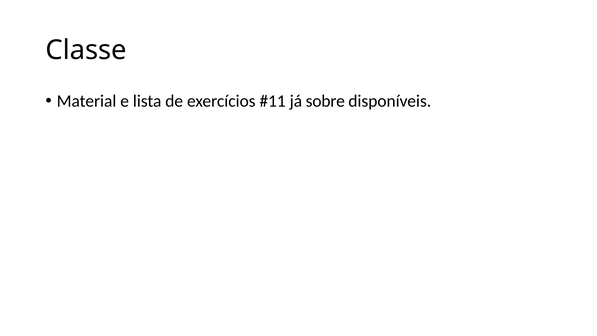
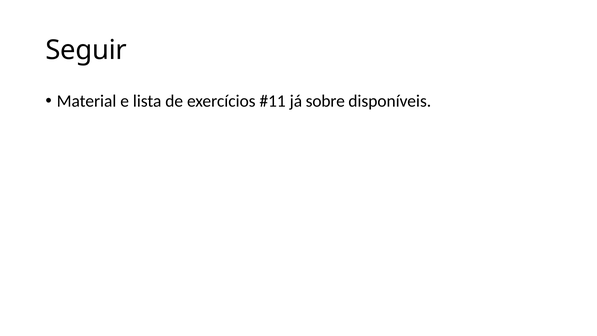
Classe: Classe -> Seguir (86, 50)
